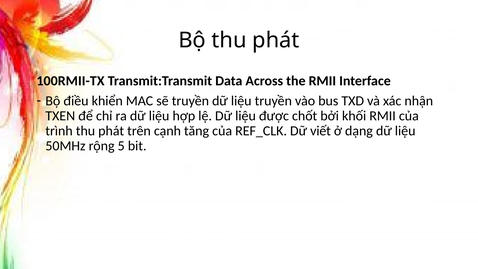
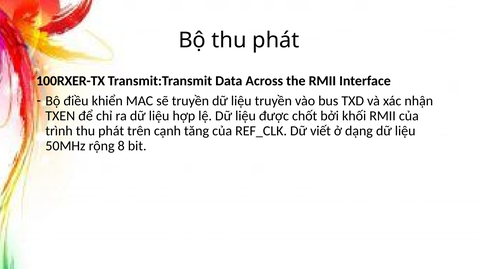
100RMII-TX: 100RMII-TX -> 100RXER-TX (71, 81)
5: 5 -> 8 (121, 146)
